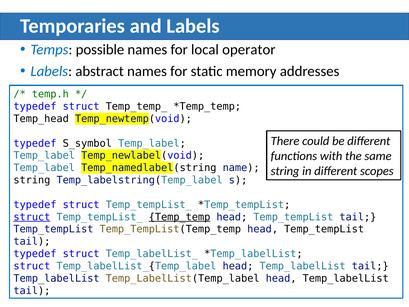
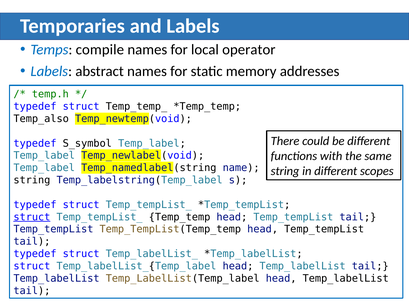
possible: possible -> compile (100, 50)
Temp_head: Temp_head -> Temp_also (41, 119)
Temp_temp underline: present -> none (180, 217)
